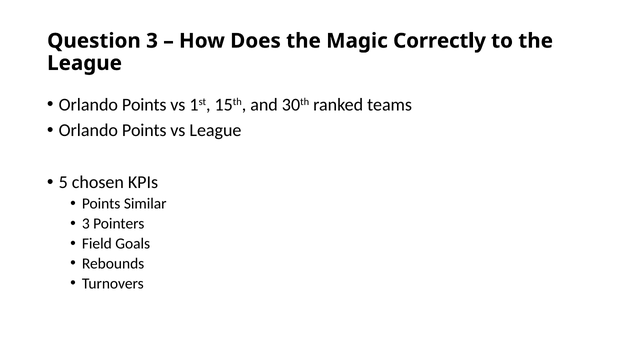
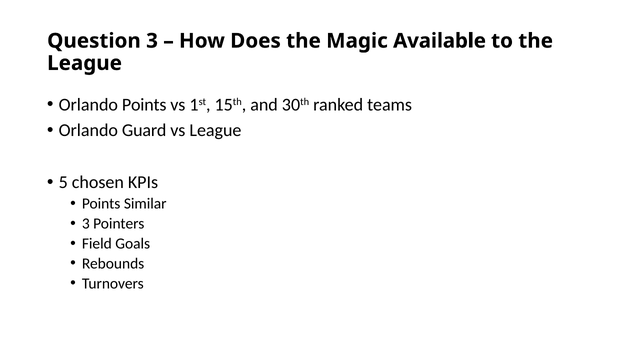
Correctly: Correctly -> Available (440, 41)
Points: Points -> Guard (144, 130)
